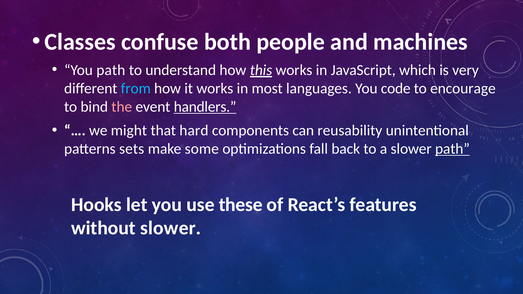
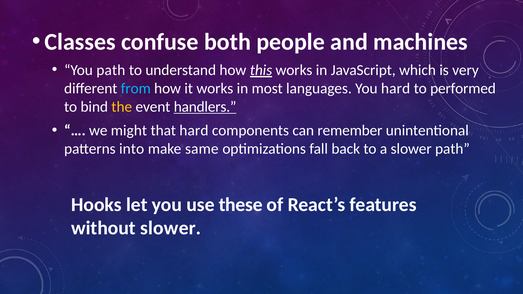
You code: code -> hard (396, 88)
encourage: encourage -> performed (463, 88)
the colour: pink -> yellow (122, 107)
reusability: reusability -> remember (350, 131)
sets: sets -> into (132, 149)
some: some -> same (202, 149)
path underline: present -> none (452, 149)
